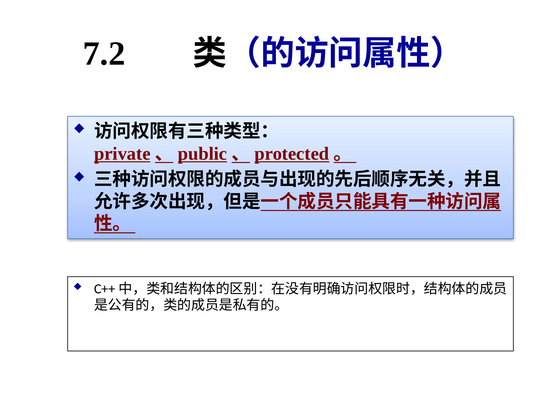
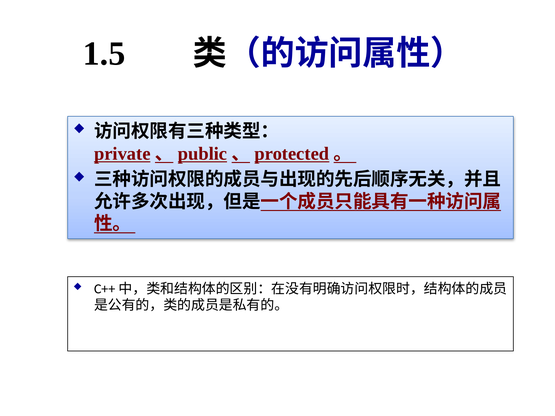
7.2: 7.2 -> 1.5 (104, 54)
